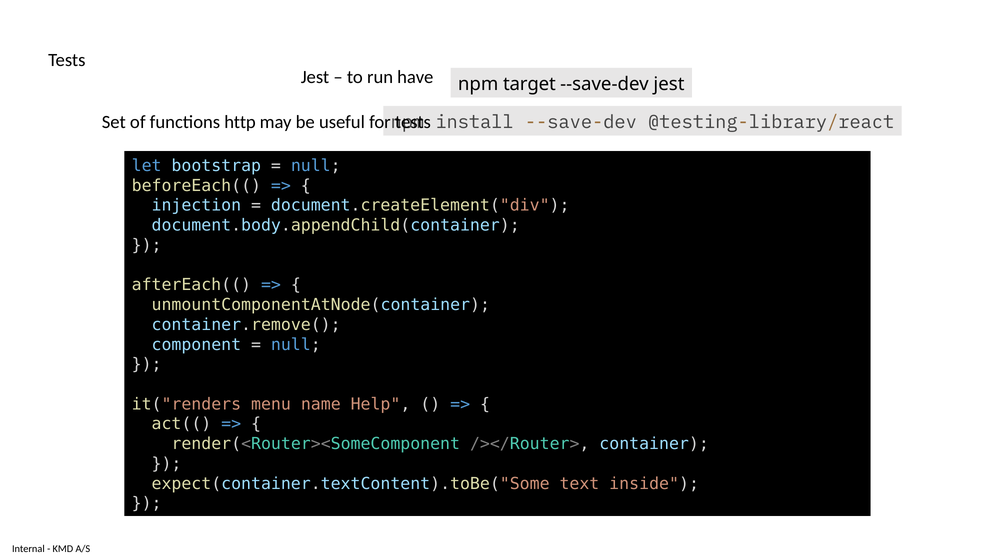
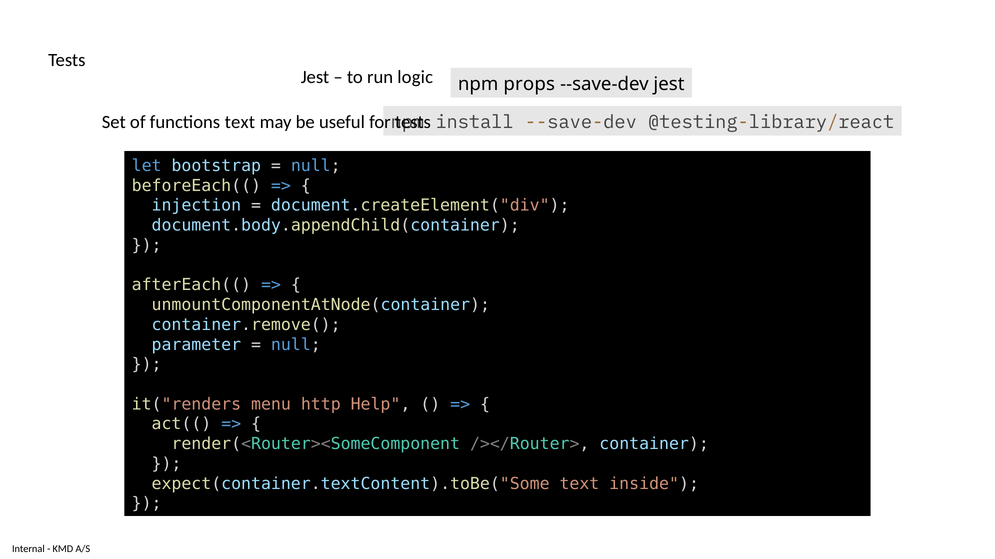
have: have -> logic (415, 77)
target: target -> props (529, 84)
functions http: http -> text (240, 122)
component: component -> parameter (196, 345)
name: name -> http (321, 405)
